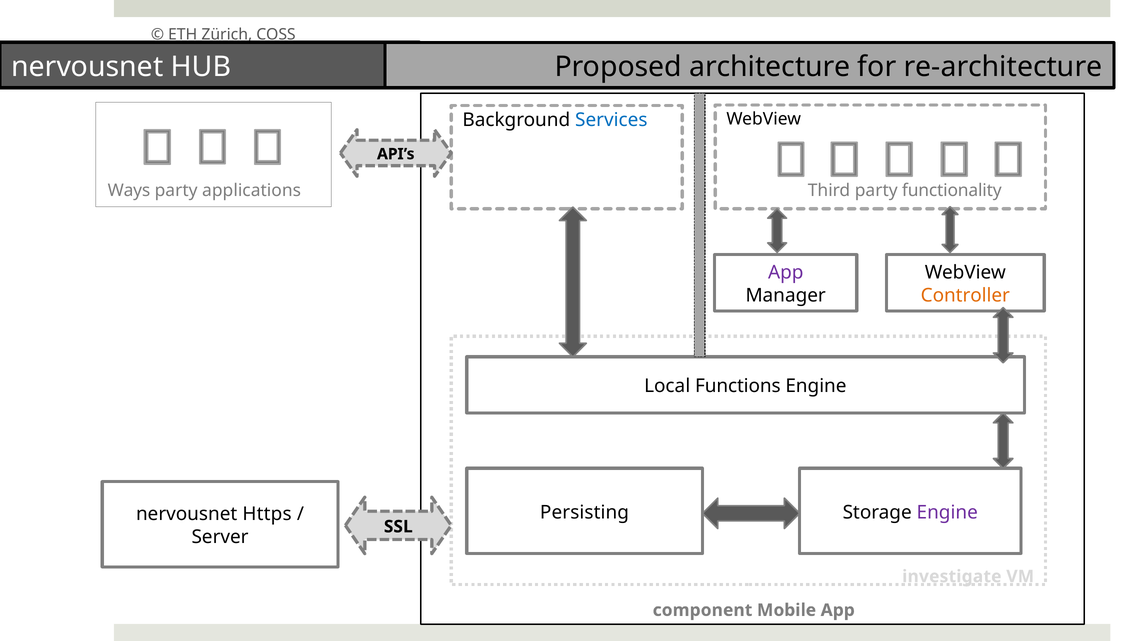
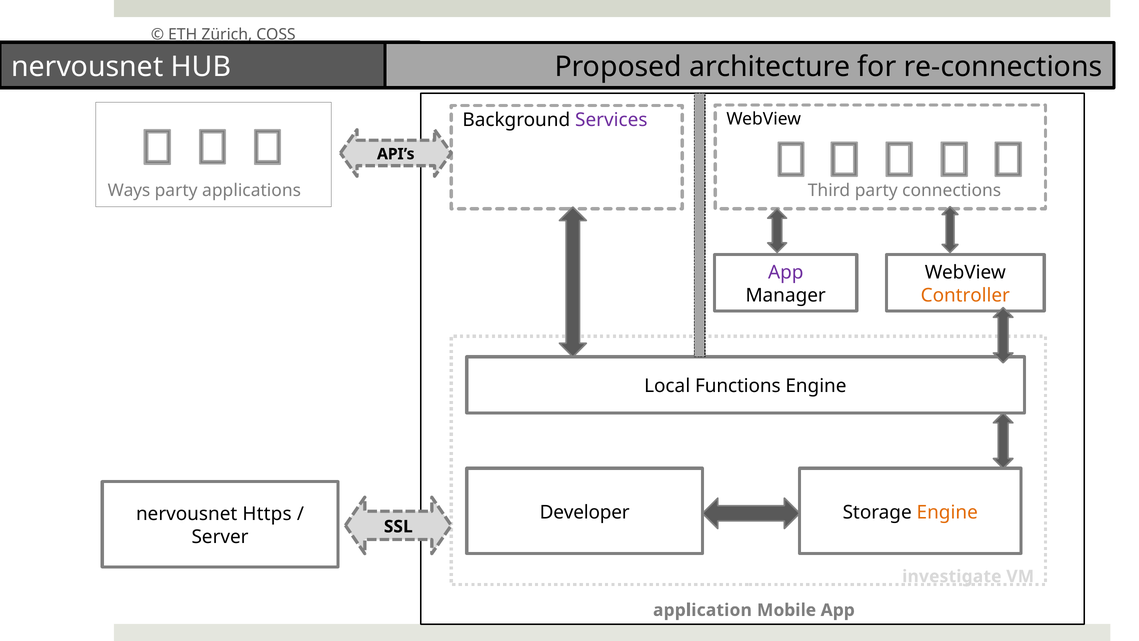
re-architecture: re-architecture -> re-connections (1003, 67)
Services colour: blue -> purple (611, 120)
functionality: functionality -> connections (952, 191)
Persisting: Persisting -> Developer (585, 512)
Engine colour: purple -> orange (947, 512)
component: component -> application (702, 610)
